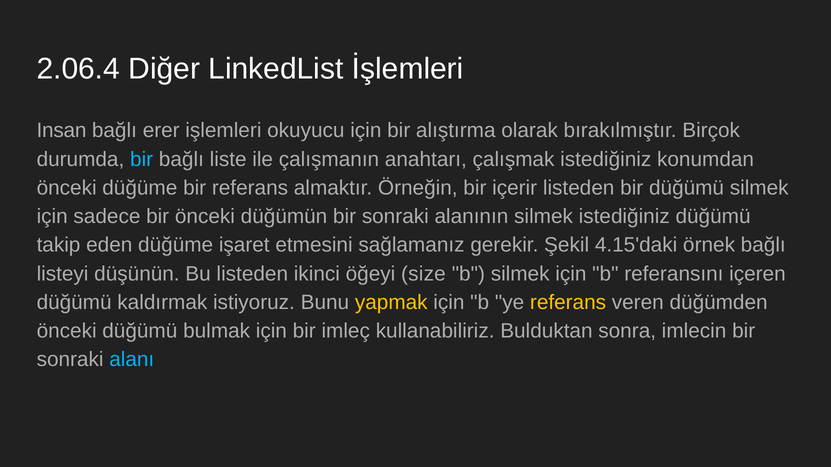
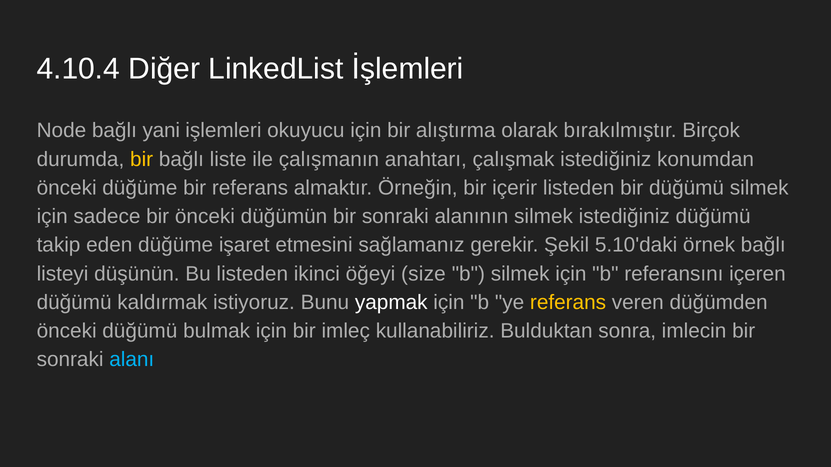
2.06.4: 2.06.4 -> 4.10.4 (78, 69)
Insan: Insan -> Node (61, 131)
erer: erer -> yani (161, 131)
bir colour: light blue -> yellow (142, 159)
4.15'daki: 4.15'daki -> 5.10'daki (636, 245)
yapmak colour: yellow -> white (391, 303)
